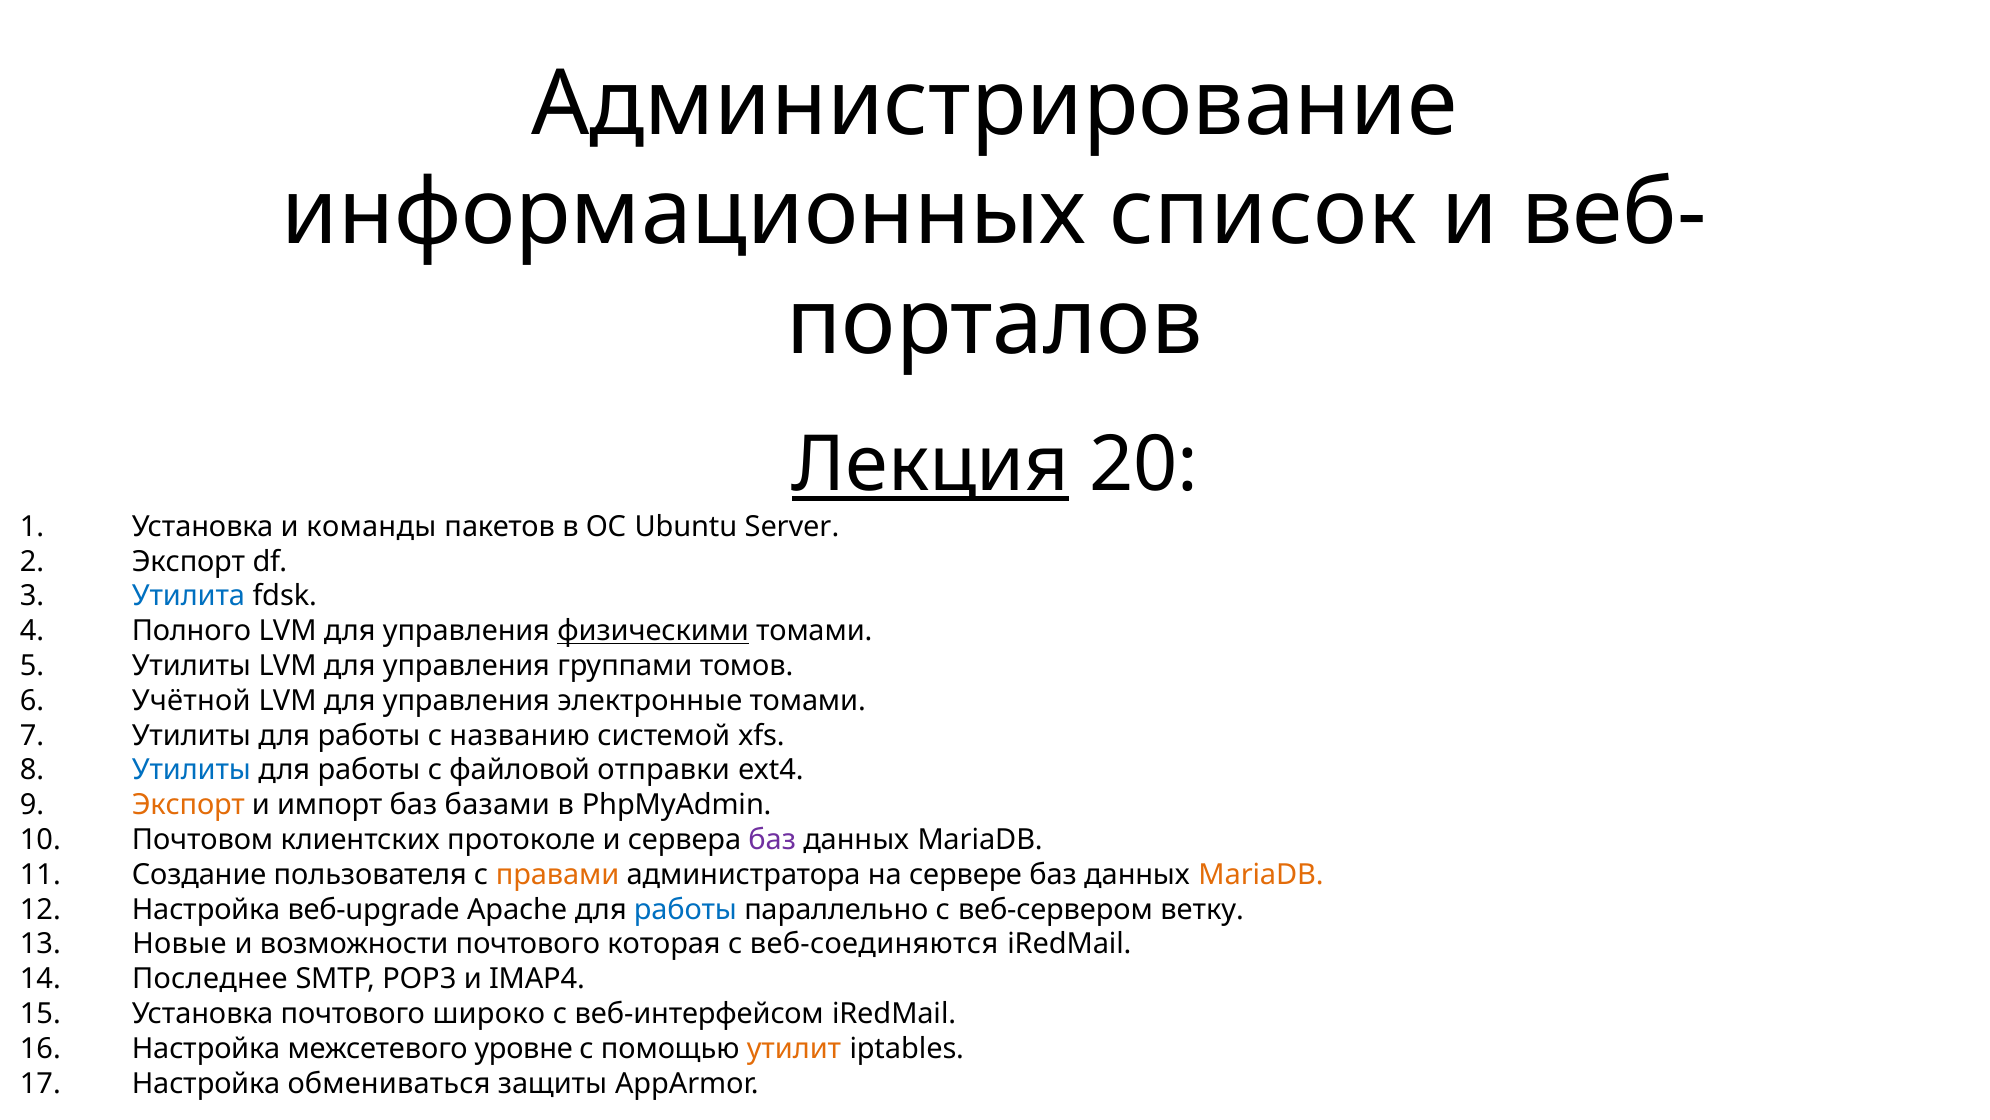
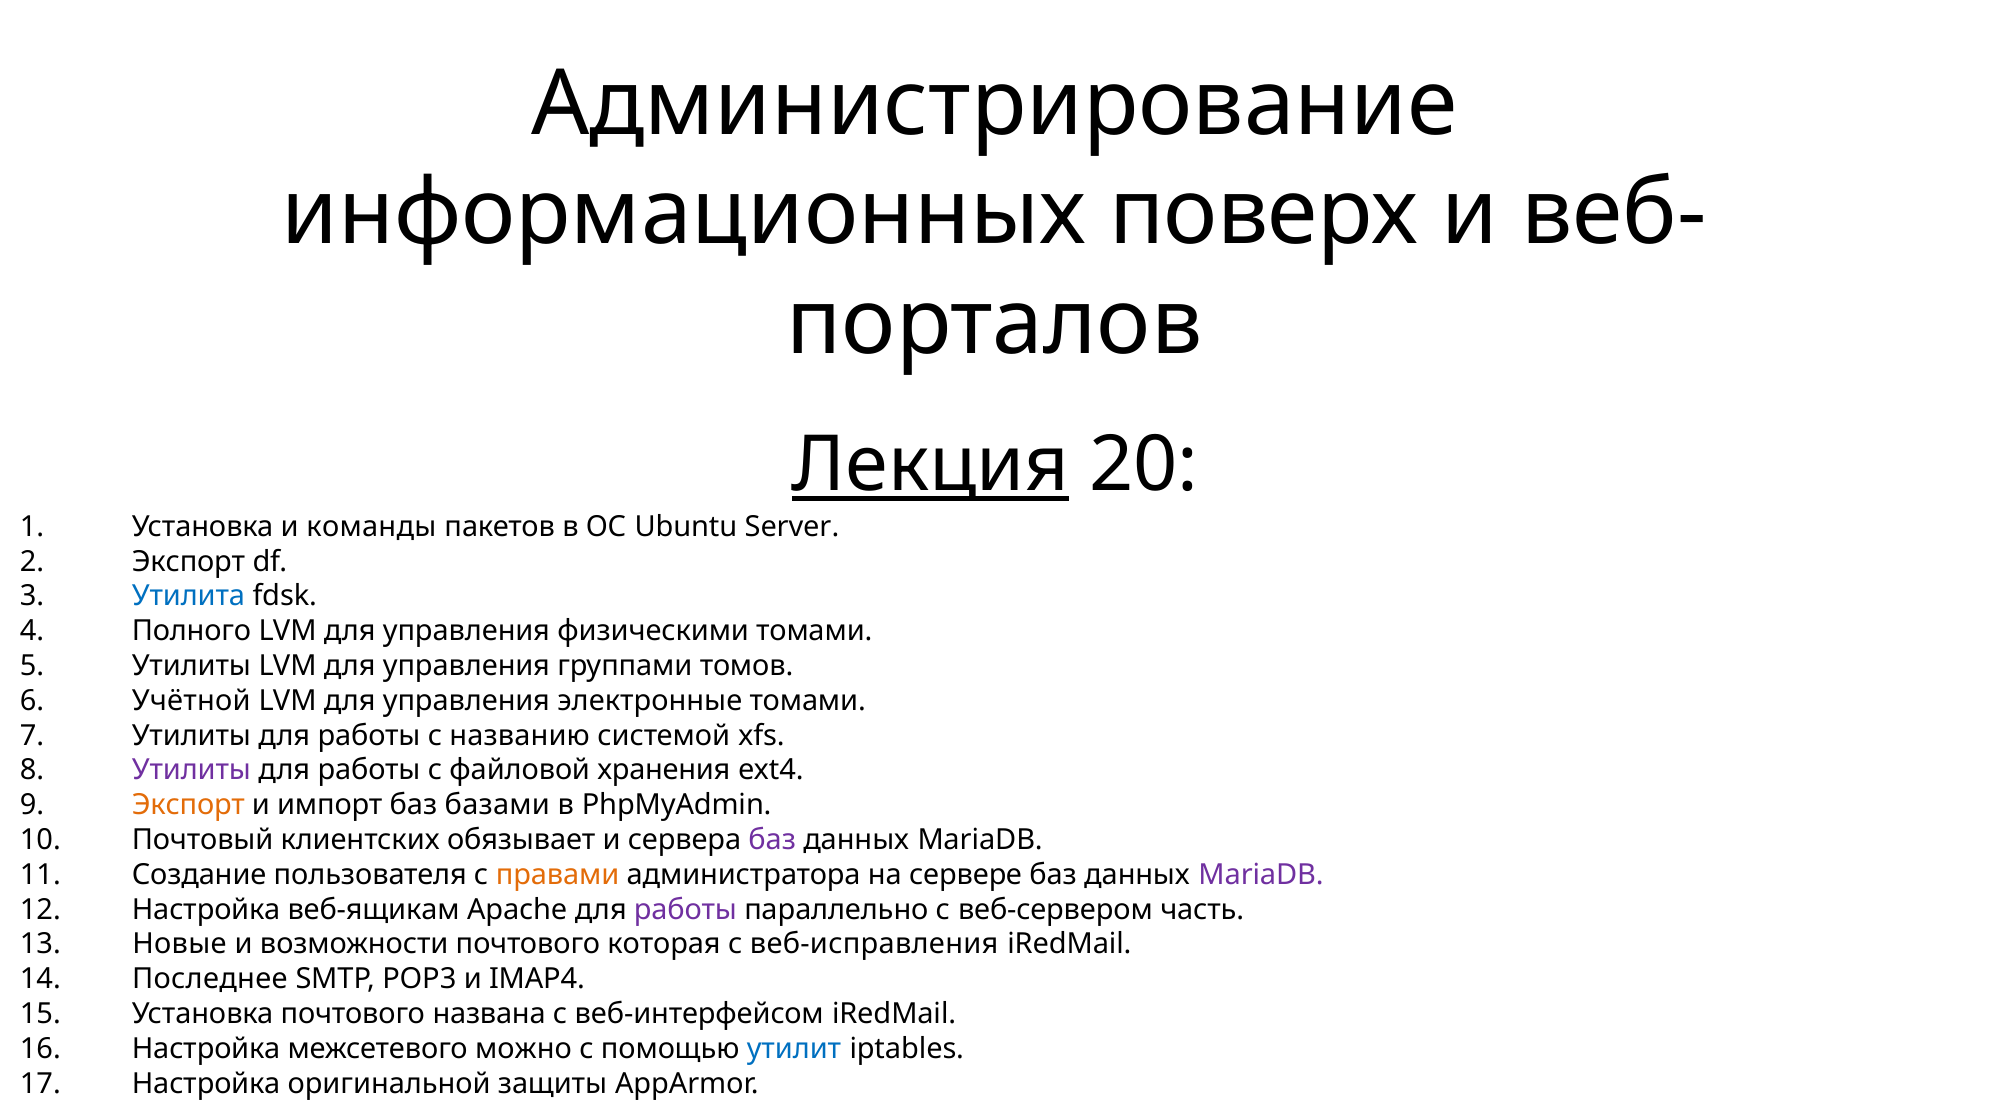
список: список -> поверх (1264, 213)
физическими underline: present -> none (653, 631)
Утилиты colour: blue -> purple (191, 770)
отправки: отправки -> хранения (664, 770)
Почтовом: Почтовом -> Почтовый (203, 839)
протоколе: протоколе -> обязывает (521, 839)
MariaDB colour: orange -> purple (1261, 874)
веб-upgrade: веб-upgrade -> веб-ящикам (374, 909)
работы colour: blue -> purple (685, 909)
ветку: ветку -> часть (1202, 909)
веб-соединяются: веб-соединяются -> веб-исправления (874, 944)
широко: широко -> названа (489, 1013)
уровне: уровне -> можно (523, 1048)
утилит colour: orange -> blue (794, 1048)
обмениваться: обмениваться -> оригинальной (389, 1083)
